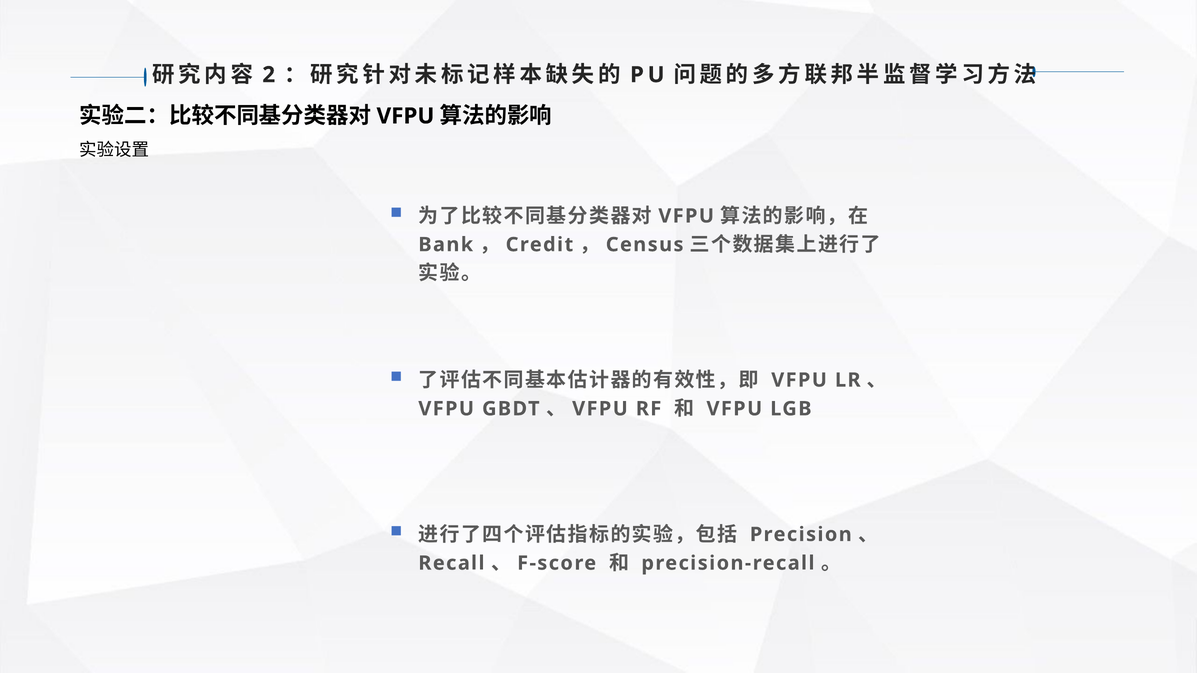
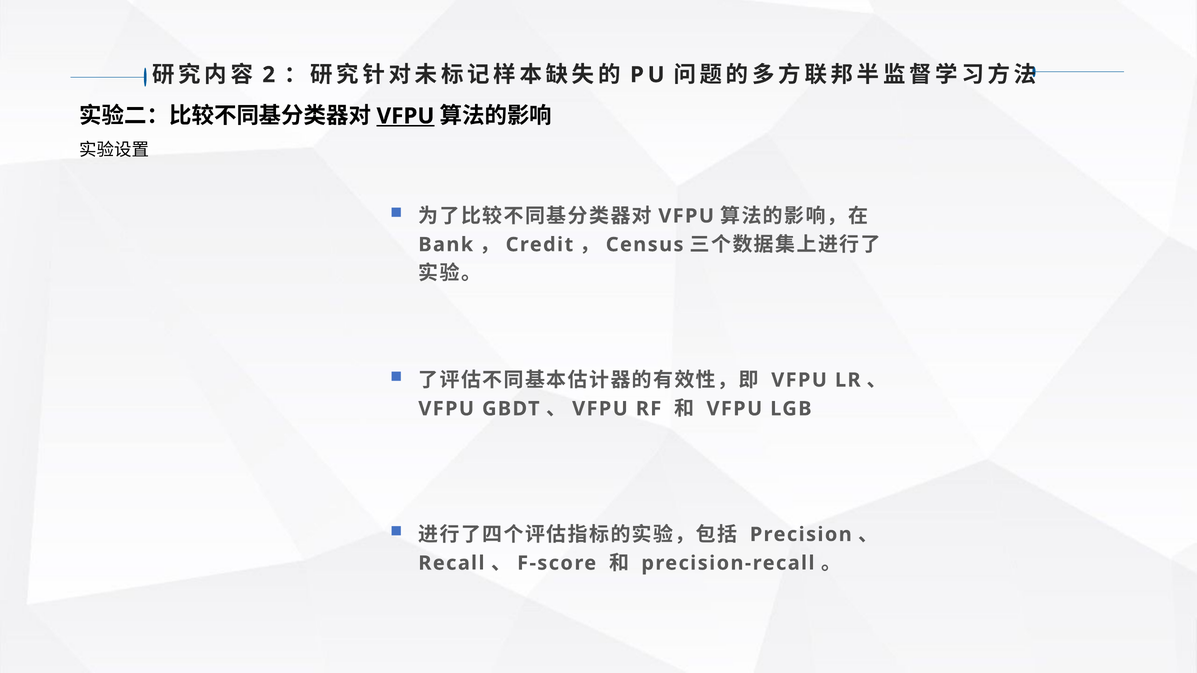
VFPU underline: none -> present (405, 116)
